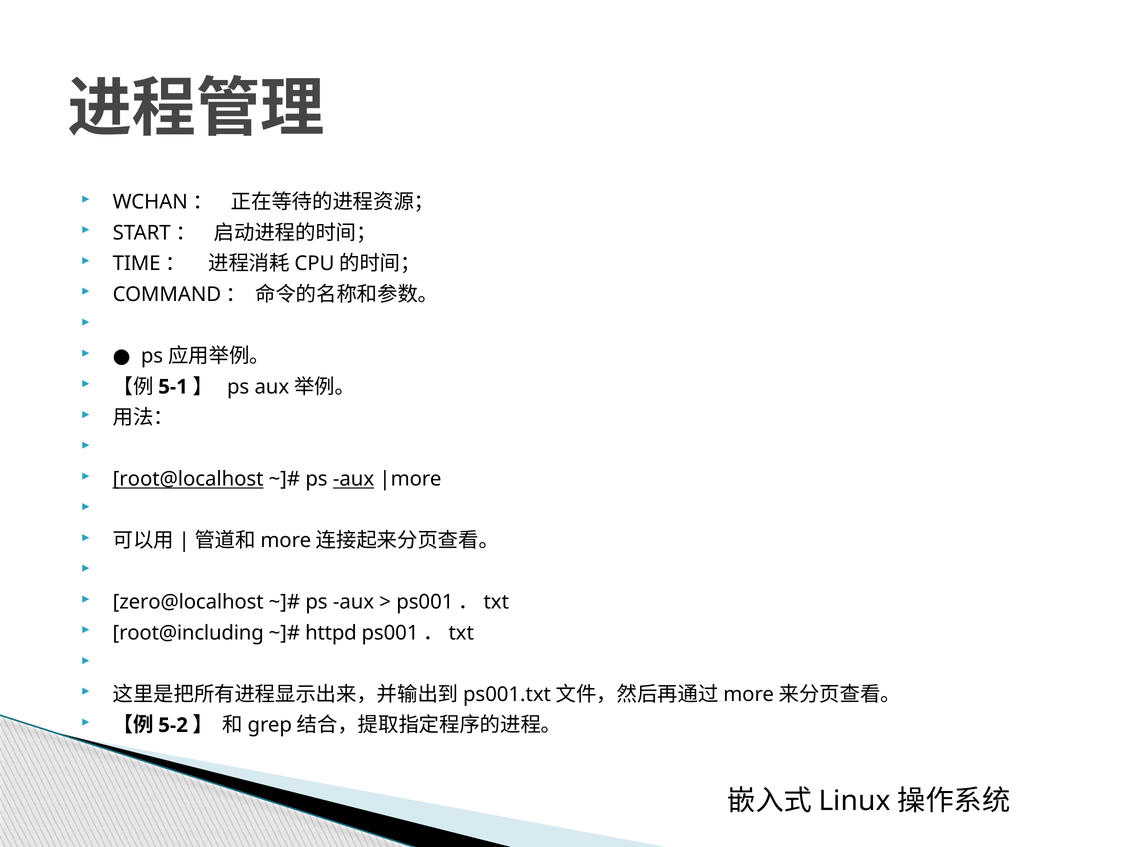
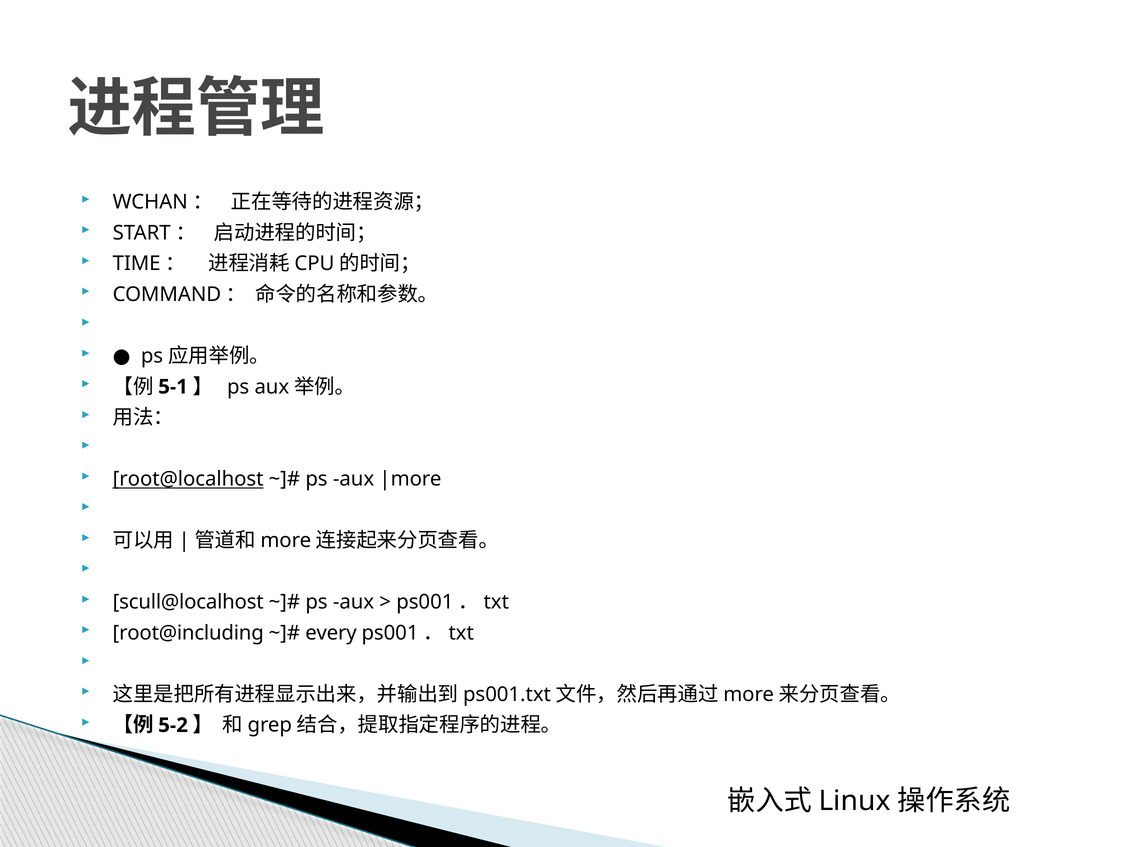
aux underline: present -> none (354, 479)
zero@localhost: zero@localhost -> scull@localhost (188, 602)
httpd: httpd -> every (331, 633)
